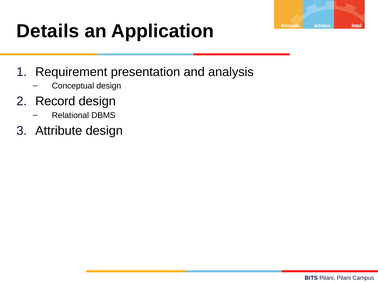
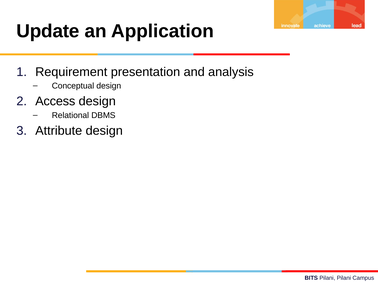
Details: Details -> Update (48, 31)
Record: Record -> Access (55, 101)
